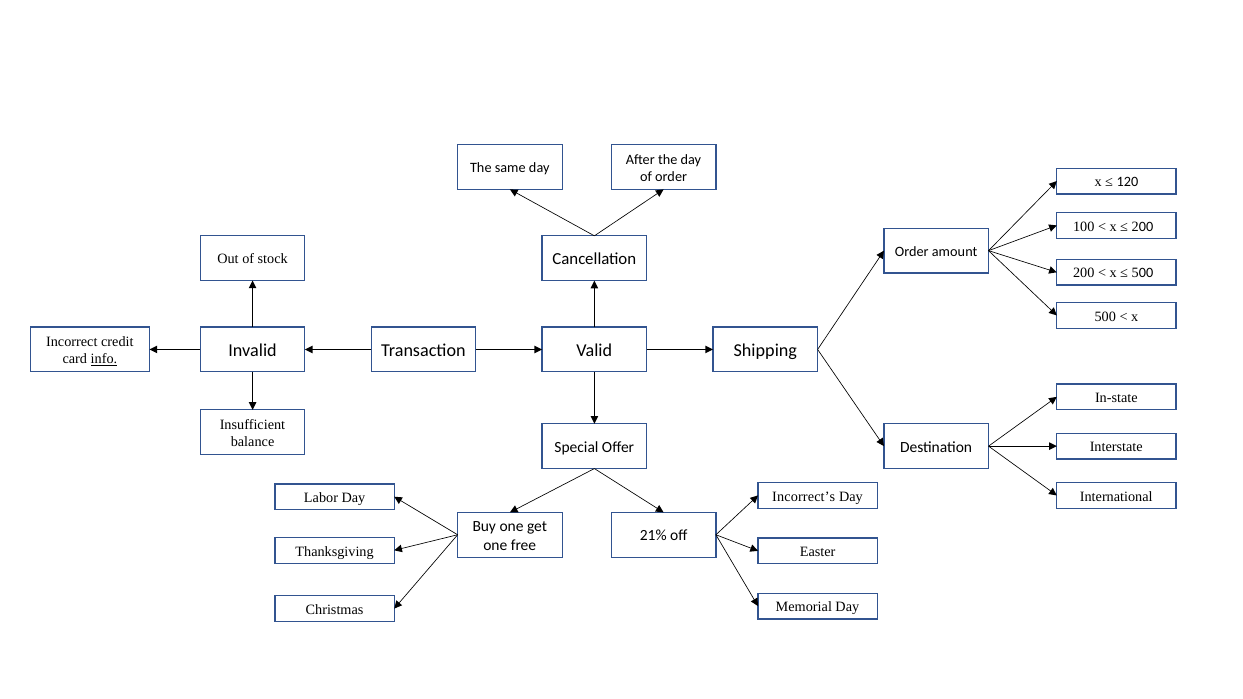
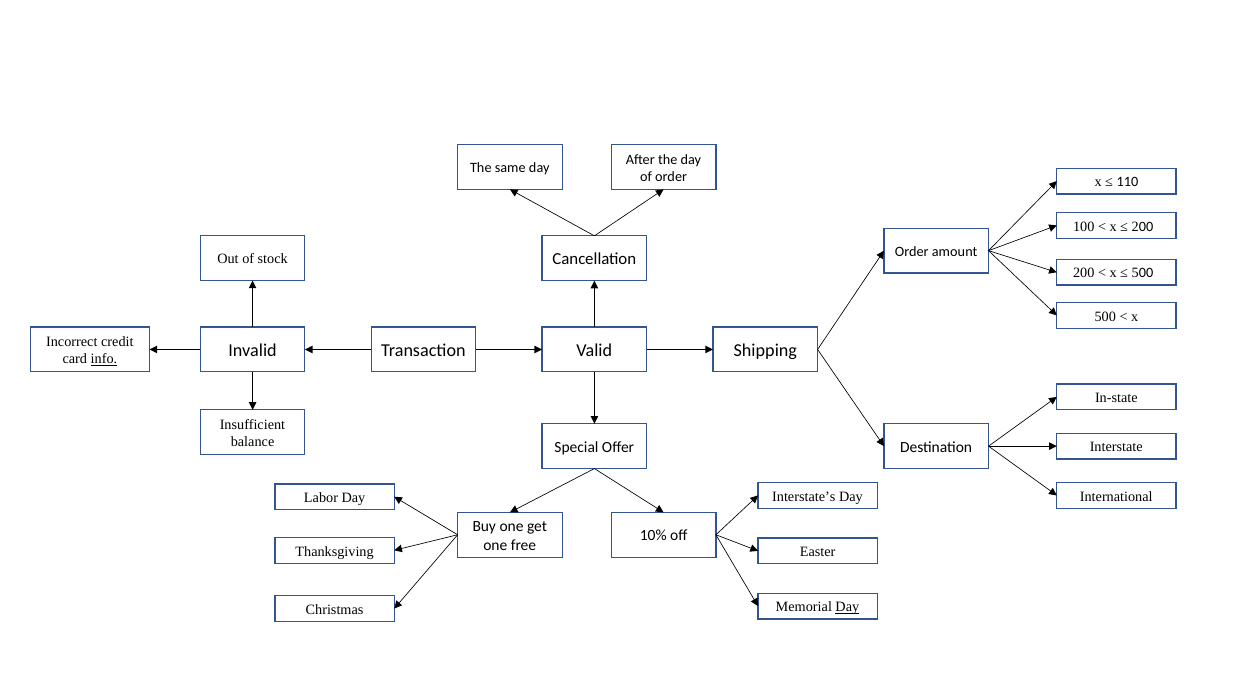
120: 120 -> 110 (1127, 182)
Incorrect’s: Incorrect’s -> Interstate’s (804, 497)
21%: 21% -> 10% (653, 536)
Day underline: none -> present (847, 607)
